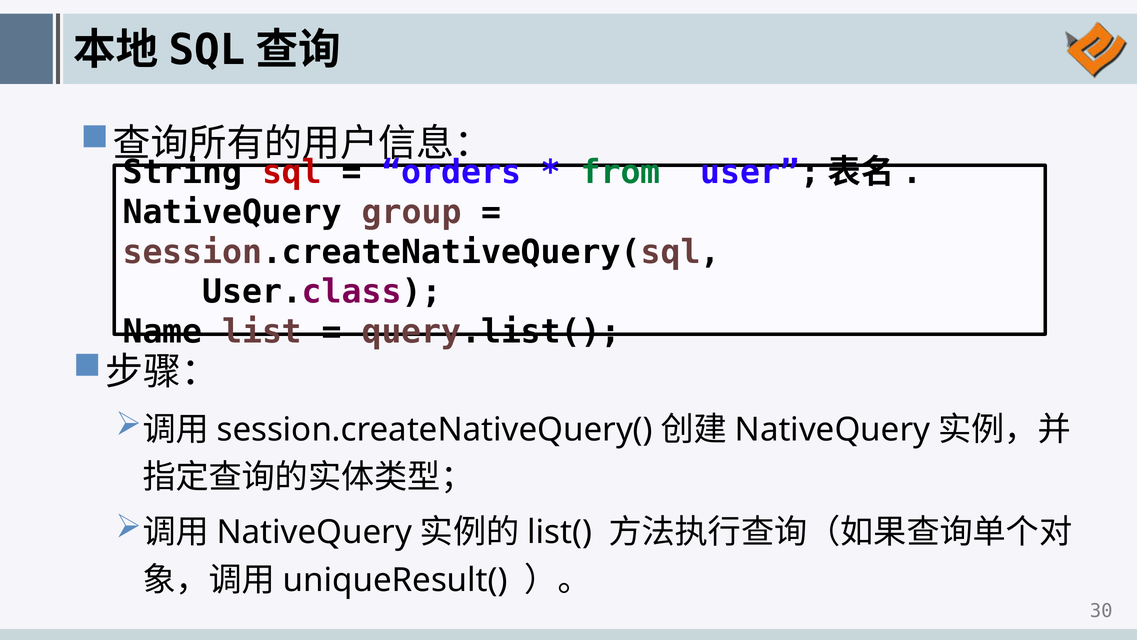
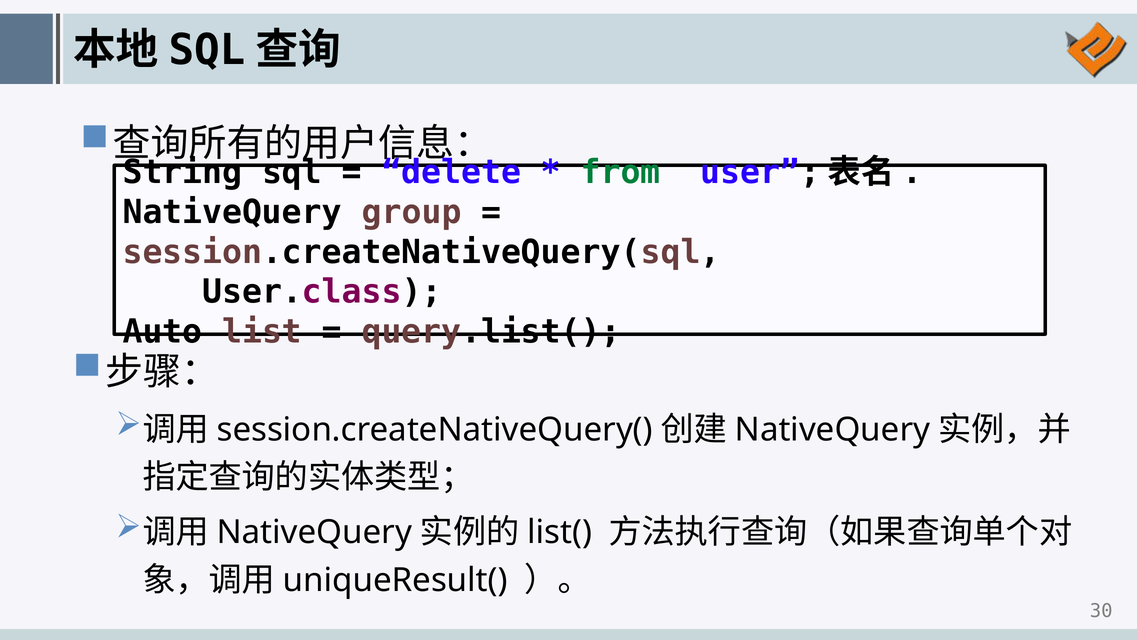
sql colour: red -> black (292, 172)
orders: orders -> delete (451, 172)
Name: Name -> Auto (162, 332)
